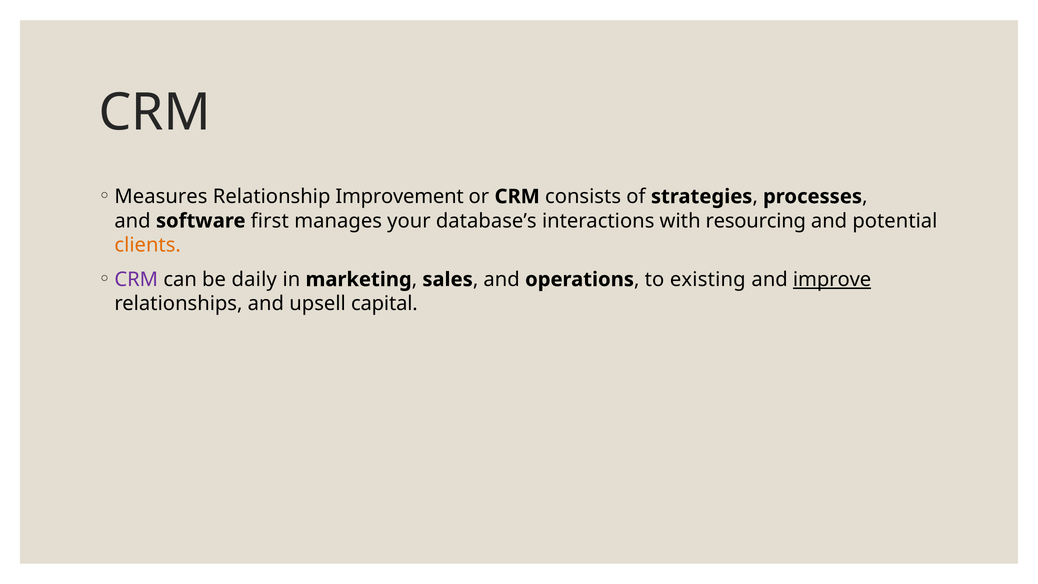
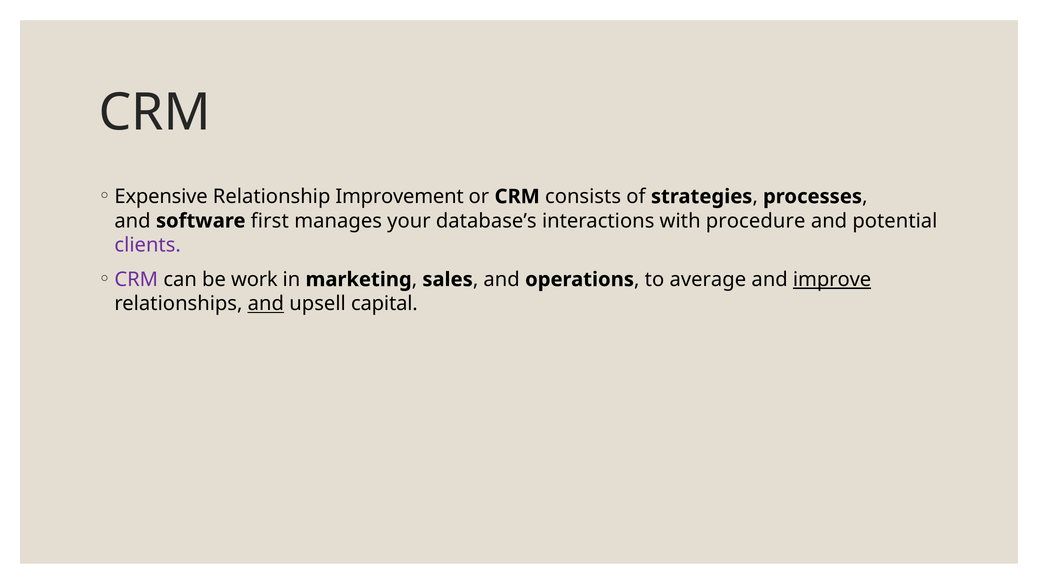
Measures: Measures -> Expensive (161, 197)
resourcing: resourcing -> procedure (756, 221)
clients colour: orange -> purple (148, 245)
daily: daily -> work (254, 279)
existing: existing -> average (708, 279)
and underline: none -> present (266, 304)
